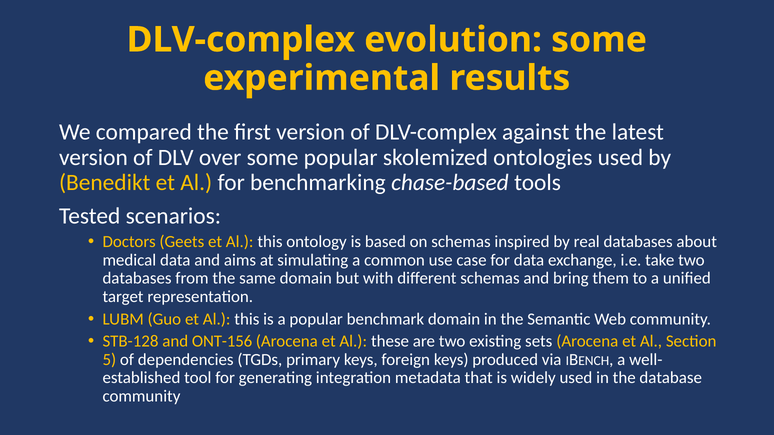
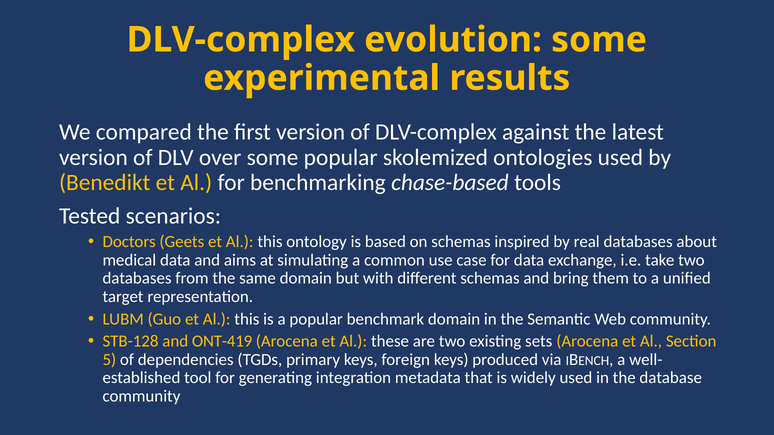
ONT-156: ONT-156 -> ONT-419 (222, 341)
